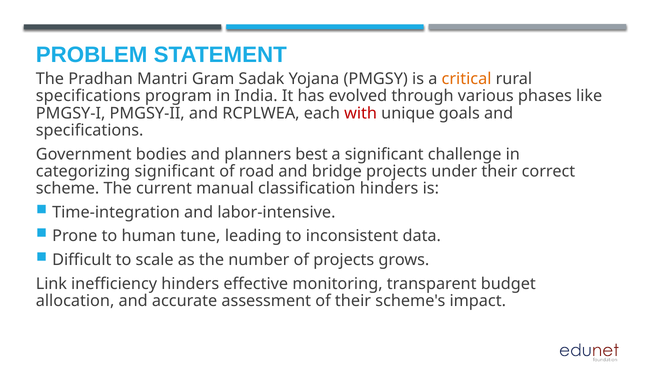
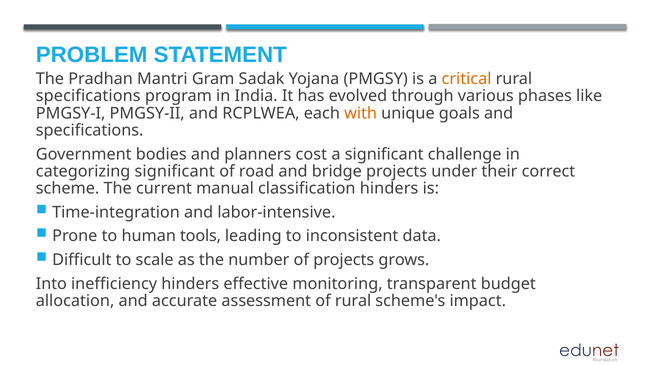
with colour: red -> orange (361, 113)
best: best -> cost (311, 154)
tune: tune -> tools (201, 236)
Link: Link -> Into (51, 284)
of their: their -> rural (353, 301)
